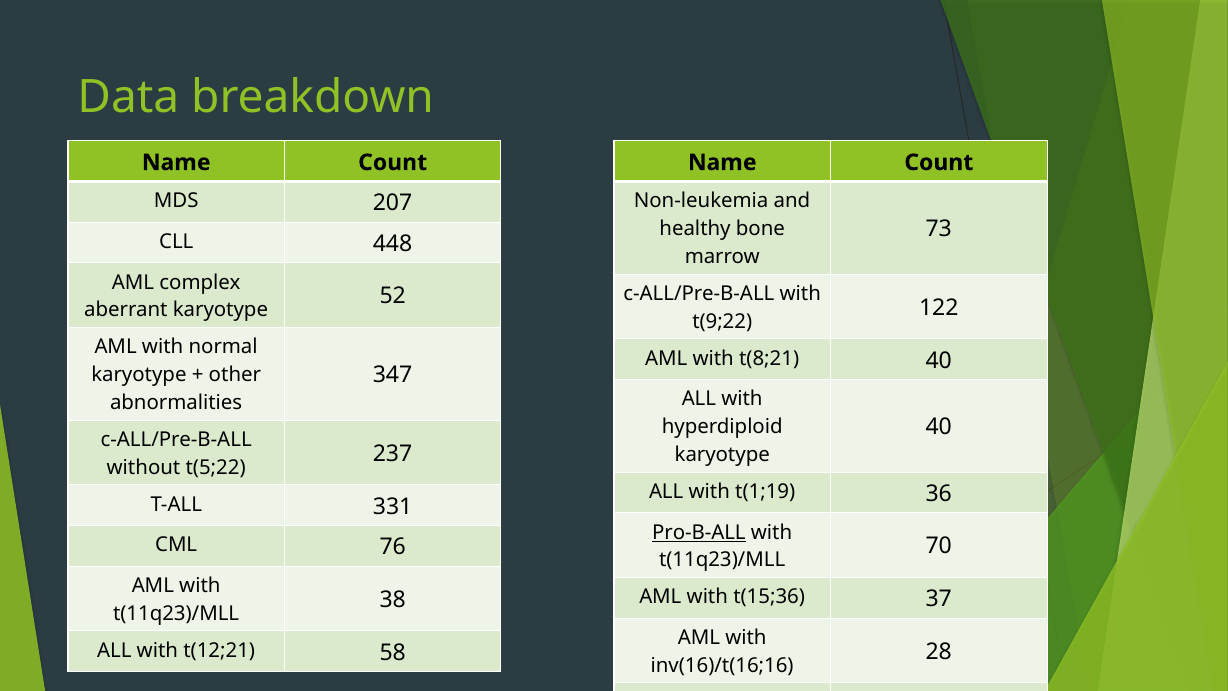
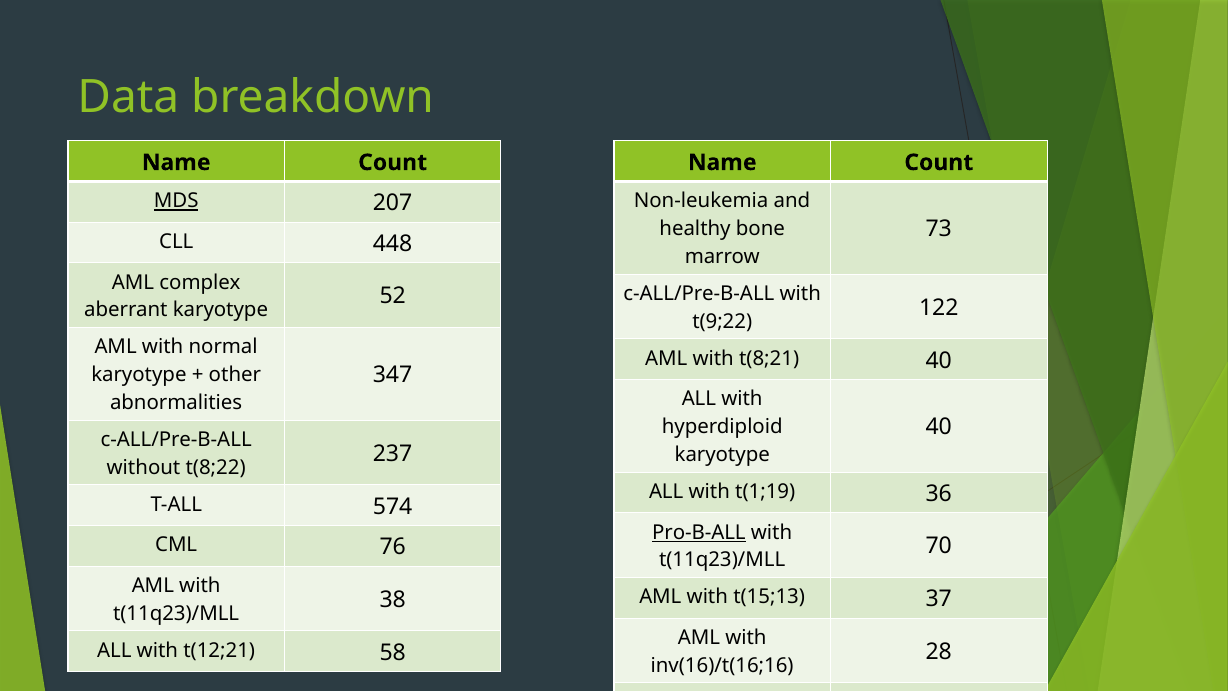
MDS underline: none -> present (176, 201)
t(5;22: t(5;22 -> t(8;22 (216, 467)
331: 331 -> 574 (393, 506)
t(15;36: t(15;36 -> t(15;13 (769, 597)
